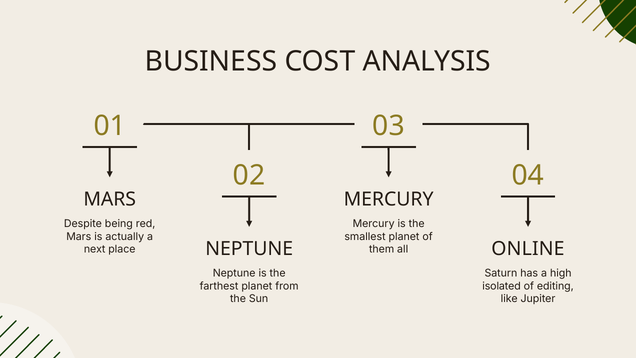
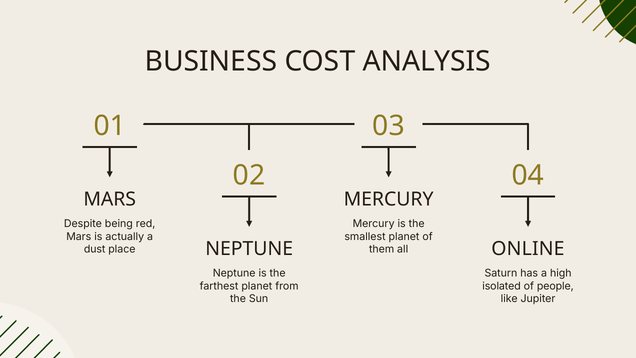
next: next -> dust (95, 249)
editing: editing -> people (555, 286)
